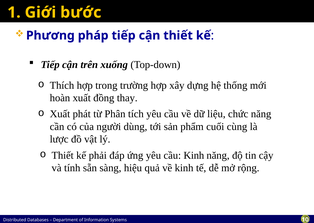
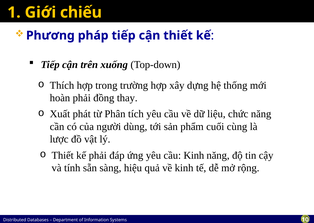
bước: bước -> chiếu (81, 12)
hoàn xuất: xuất -> phải (82, 98)
